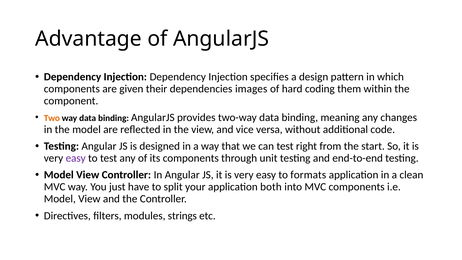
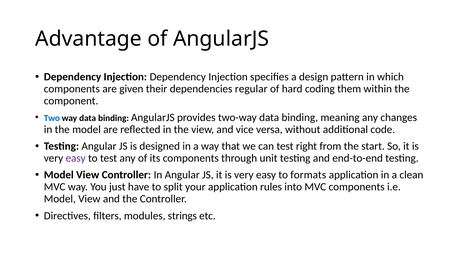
images: images -> regular (251, 89)
Two colour: orange -> blue (52, 118)
both: both -> rules (271, 187)
